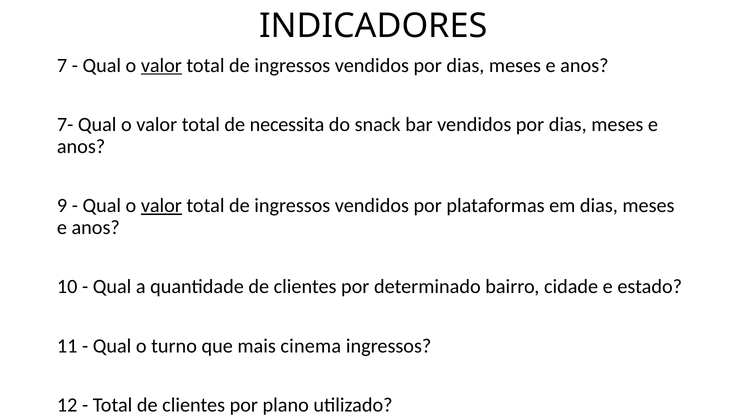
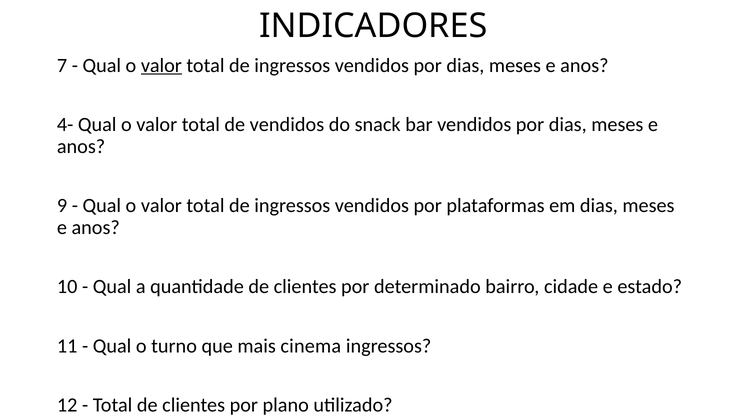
7-: 7- -> 4- (65, 125)
de necessita: necessita -> vendidos (287, 125)
valor underline: present -> none (161, 206)
